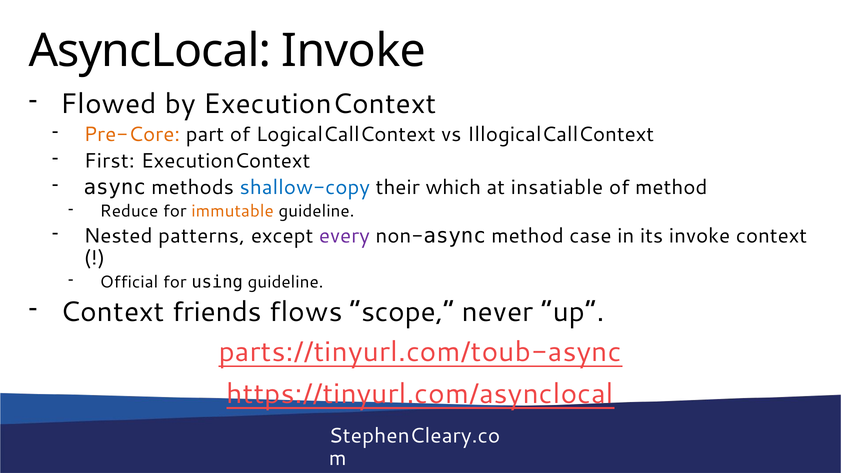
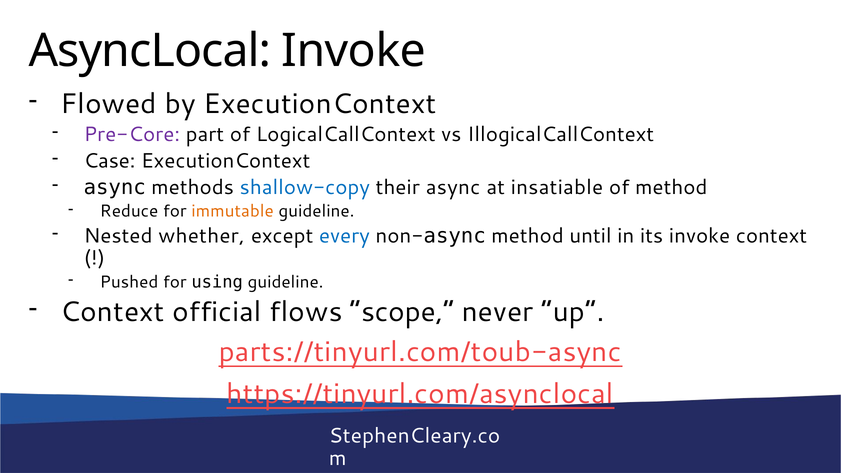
Pre-Core colour: orange -> purple (132, 135)
First: First -> Case (110, 161)
their which: which -> async (453, 187)
patterns: patterns -> whether (202, 236)
every colour: purple -> blue (344, 236)
case: case -> until (590, 236)
Official: Official -> Pushed (129, 282)
friends: friends -> official (217, 312)
